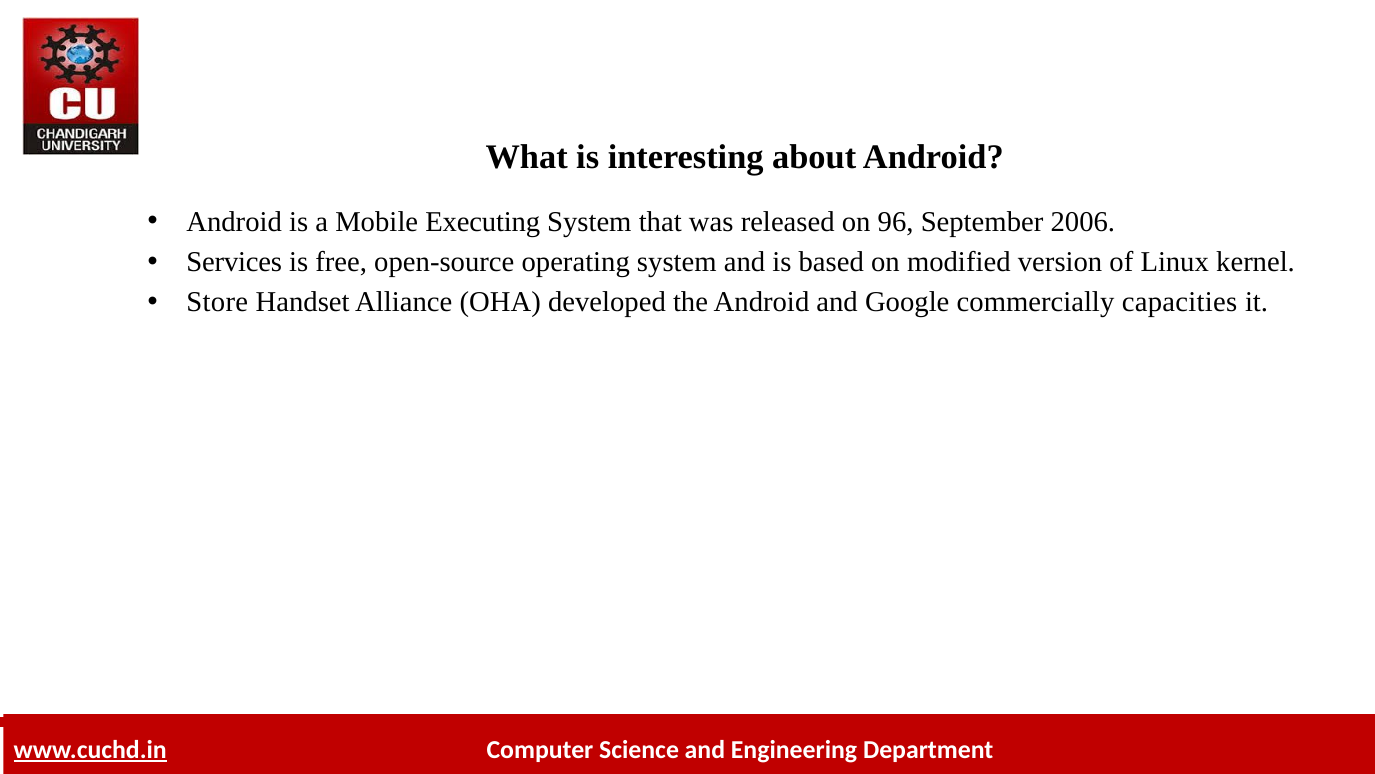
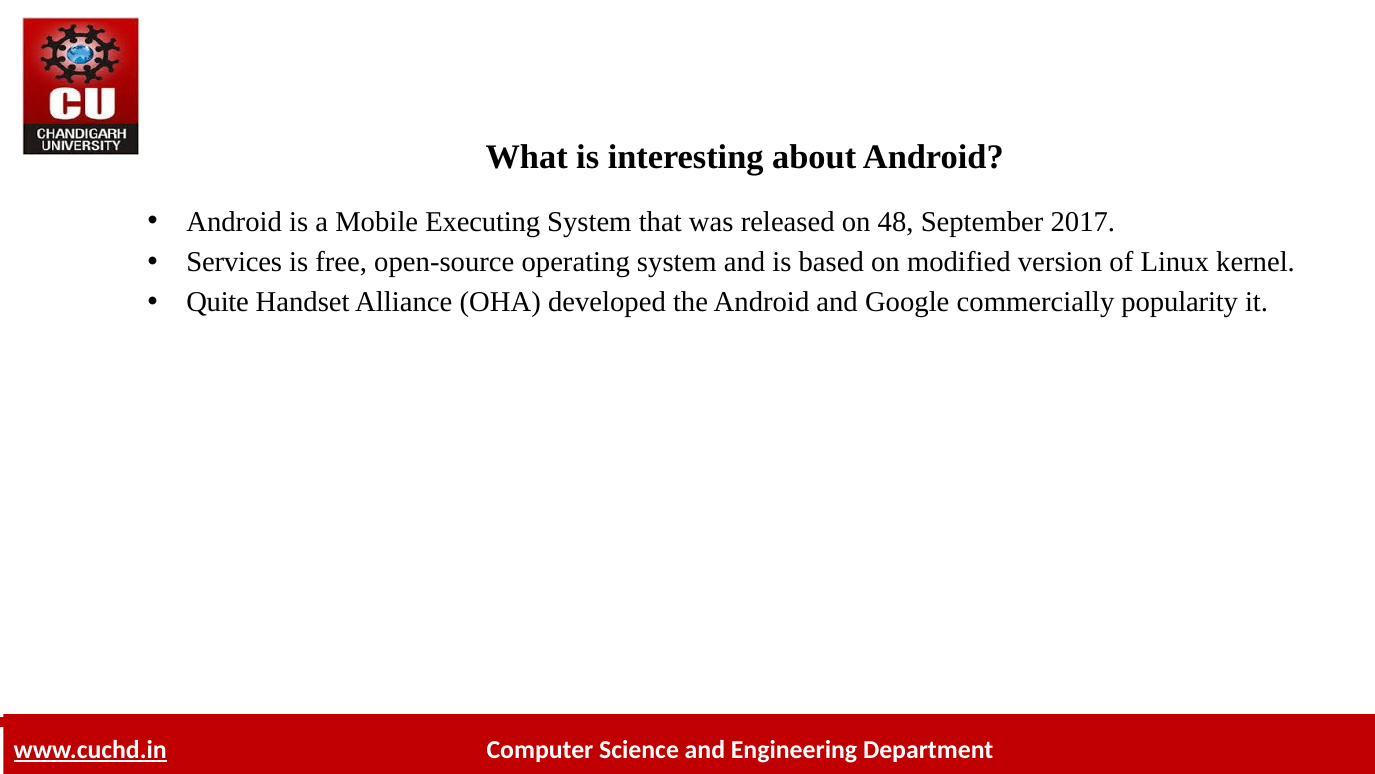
96: 96 -> 48 (896, 222)
2006: 2006 -> 2017 (1083, 222)
Store: Store -> Quite (218, 302)
capacities: capacities -> popularity (1180, 302)
